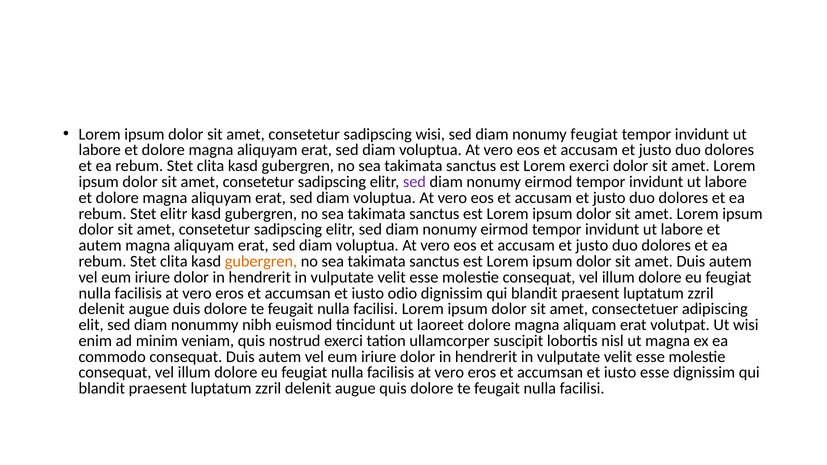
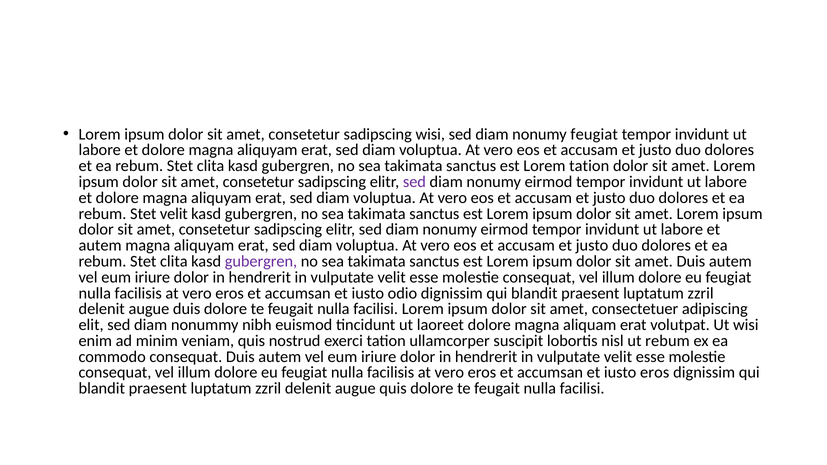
Lorem exerci: exerci -> tation (589, 166)
Stet elitr: elitr -> velit (174, 214)
gubergren colour: orange -> purple (261, 261)
ut magna: magna -> rebum (667, 341)
iusto esse: esse -> eros (655, 373)
